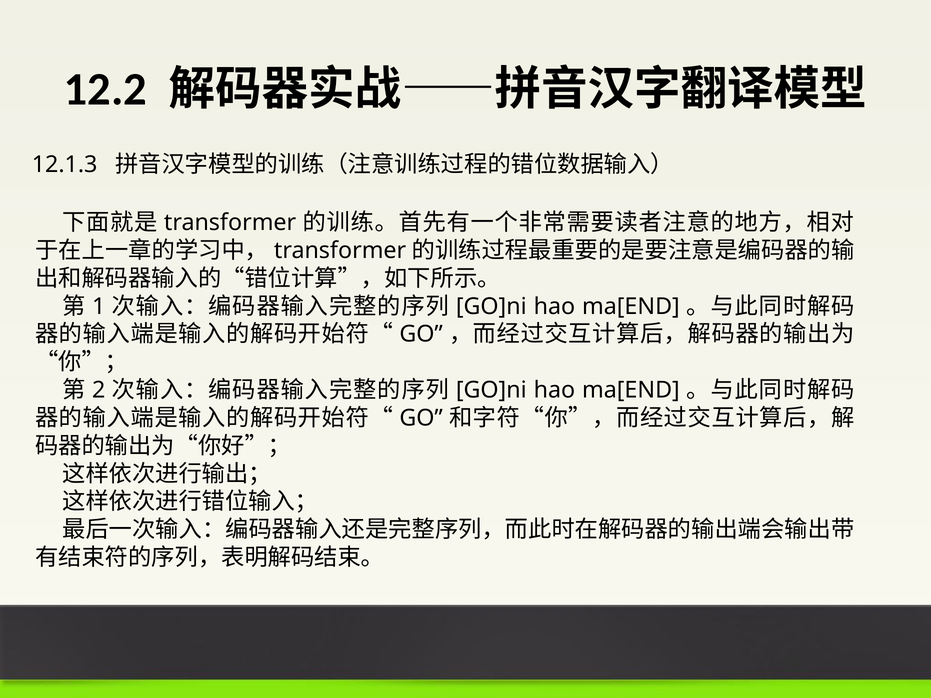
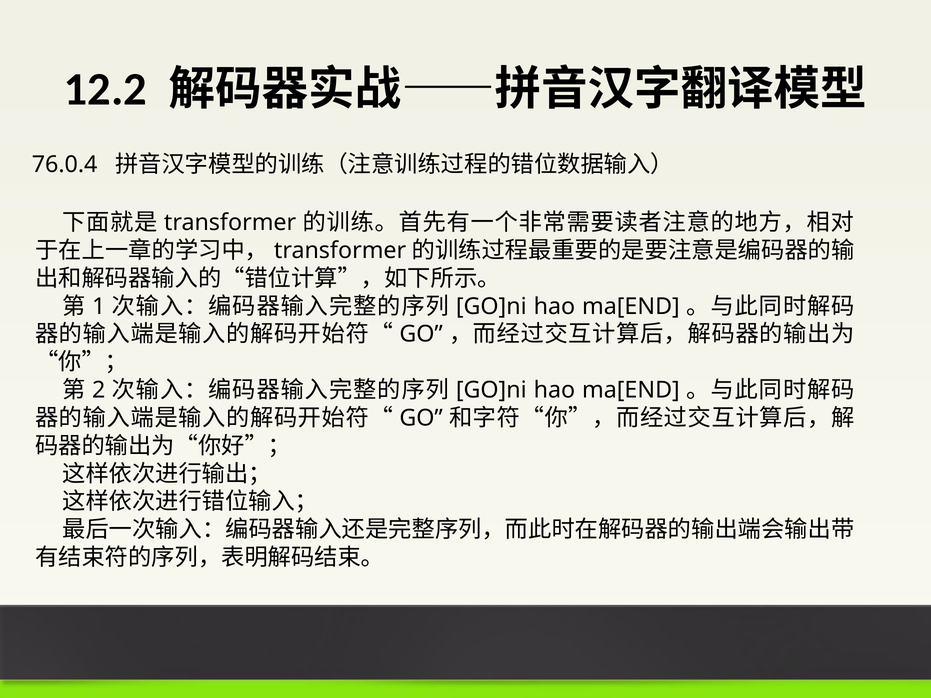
12.1.3: 12.1.3 -> 76.0.4 (65, 164)
